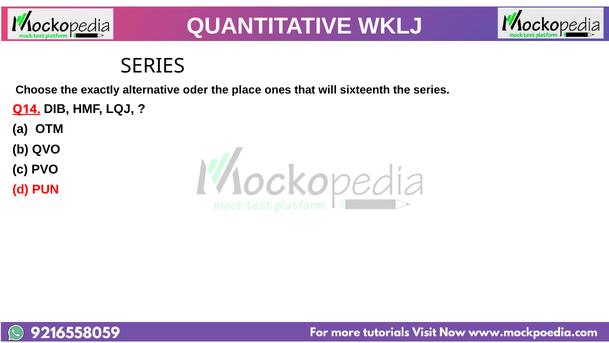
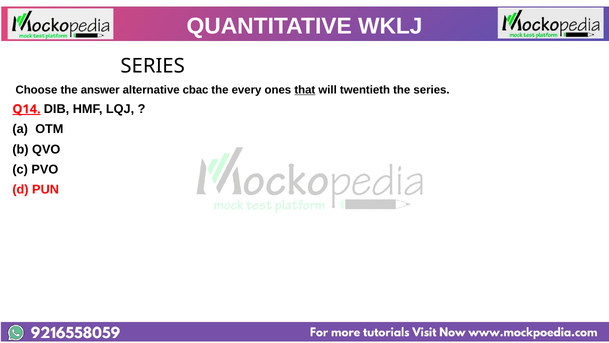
exactly: exactly -> answer (100, 90)
oder: oder -> cbac (196, 90)
place: place -> every (247, 90)
that underline: none -> present (305, 90)
sixteenth: sixteenth -> twentieth (365, 90)
